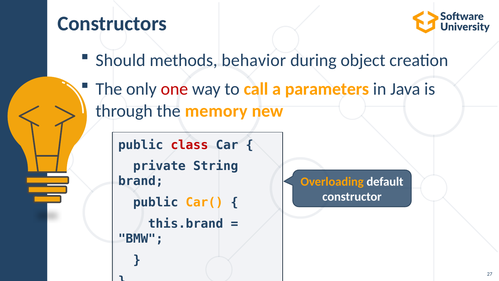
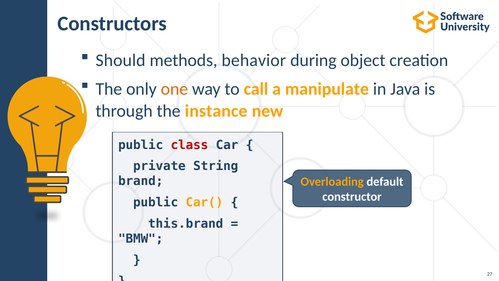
one colour: red -> orange (174, 89)
parameters: parameters -> manipulate (327, 89)
memory: memory -> instance (216, 111)
